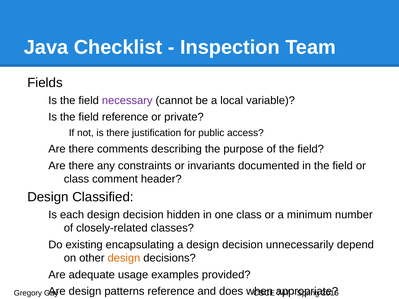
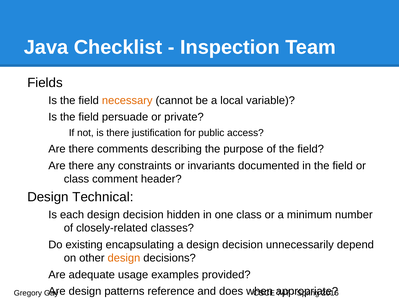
necessary colour: purple -> orange (127, 101)
field reference: reference -> persuade (125, 117)
Classified: Classified -> Technical (103, 197)
